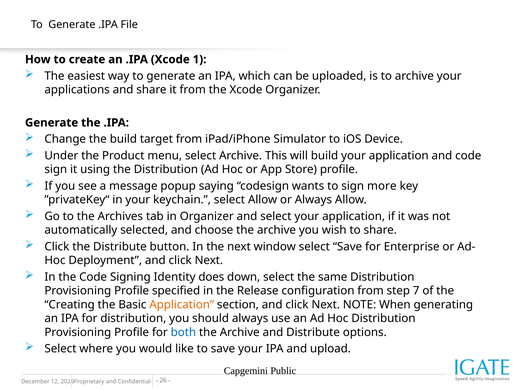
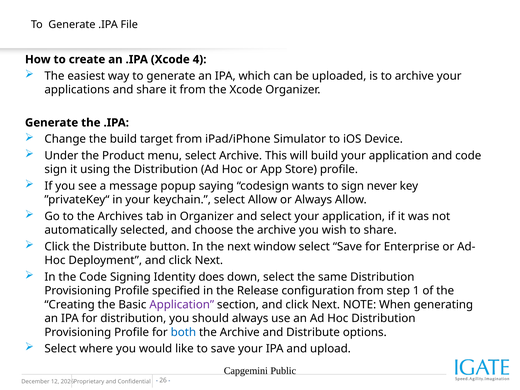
1: 1 -> 4 (200, 59)
more: more -> never (382, 186)
7: 7 -> 1 (416, 291)
Application colour: orange -> purple (182, 305)
